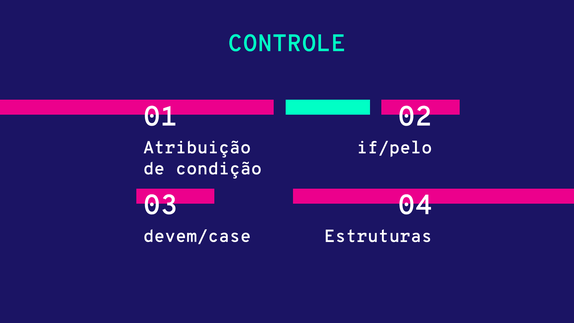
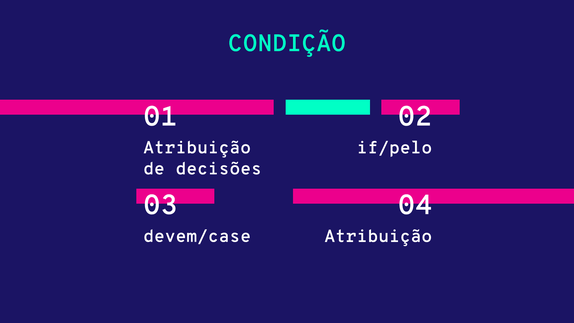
CONTROLE: CONTROLE -> CONDIÇÃO (287, 43)
condição: condição -> decisões (219, 169)
Estruturas: Estruturas -> Atribuição (378, 236)
